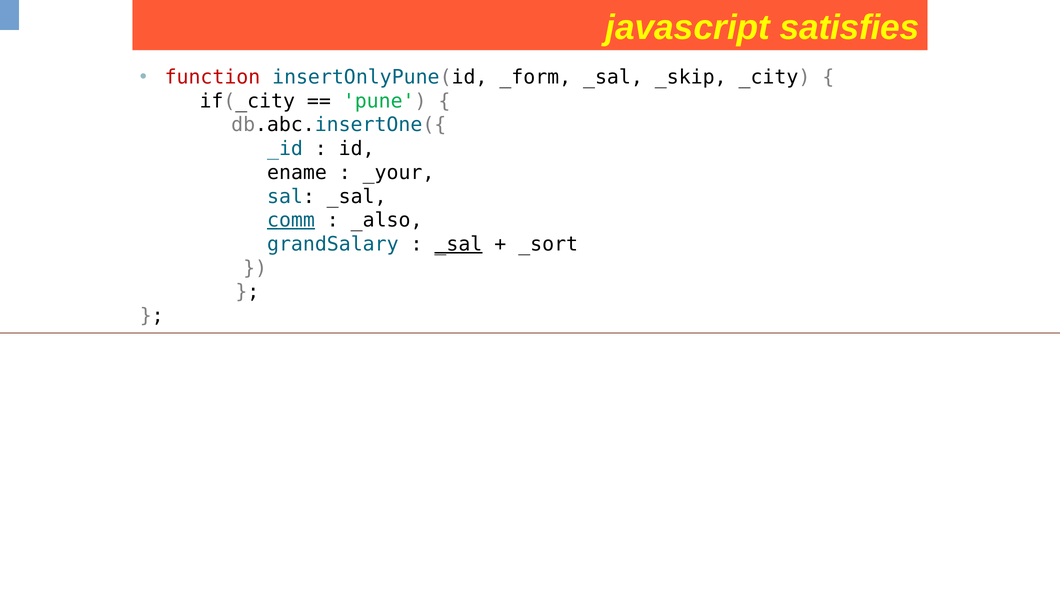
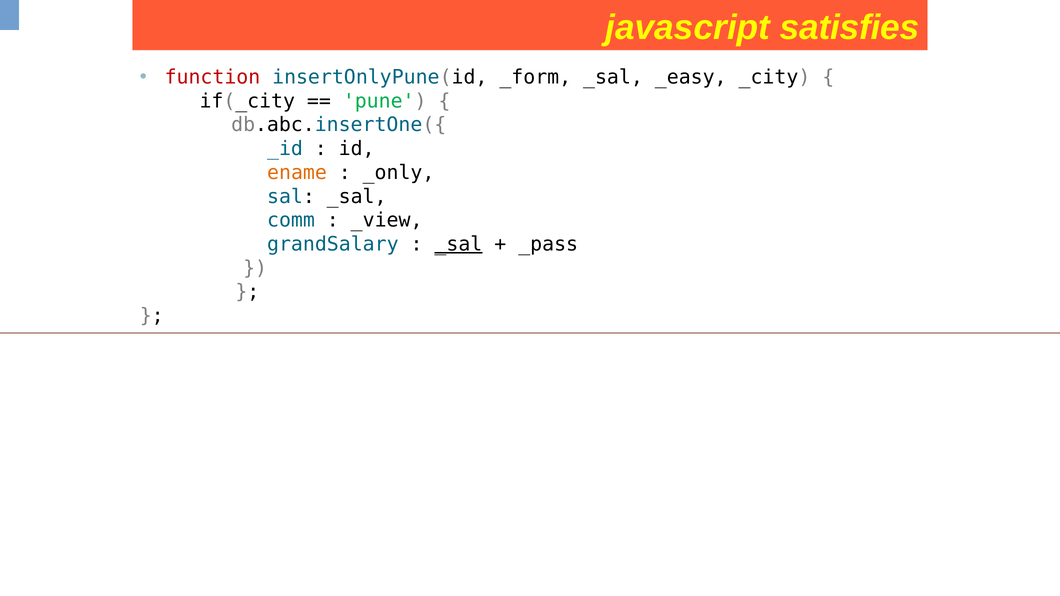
_skip: _skip -> _easy (691, 77)
ename colour: black -> orange (297, 173)
_your: _your -> _only (399, 173)
comm underline: present -> none (291, 220)
_also: _also -> _view (387, 220)
_sort: _sort -> _pass (548, 244)
